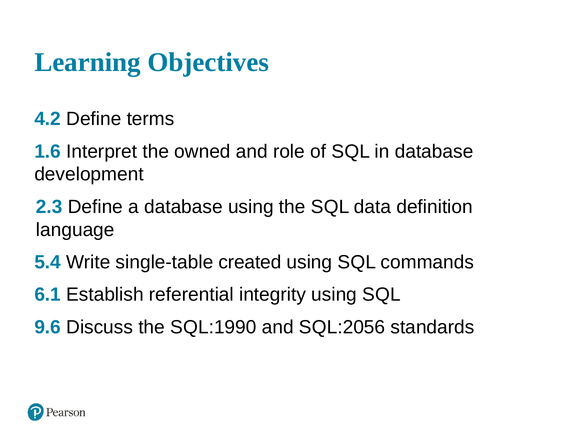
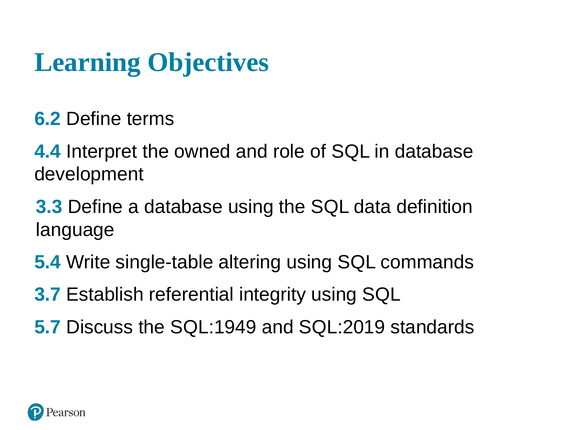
4.2: 4.2 -> 6.2 (48, 119)
1.6: 1.6 -> 4.4 (48, 151)
2.3: 2.3 -> 3.3 (49, 207)
created: created -> altering (250, 262)
6.1: 6.1 -> 3.7 (48, 294)
9.6: 9.6 -> 5.7 (48, 327)
L:1990: L:1990 -> L:1949 (227, 327)
L:2056: L:2056 -> L:2019 (356, 327)
